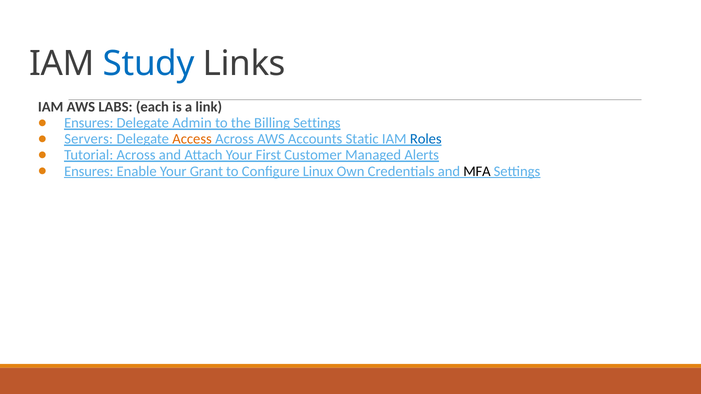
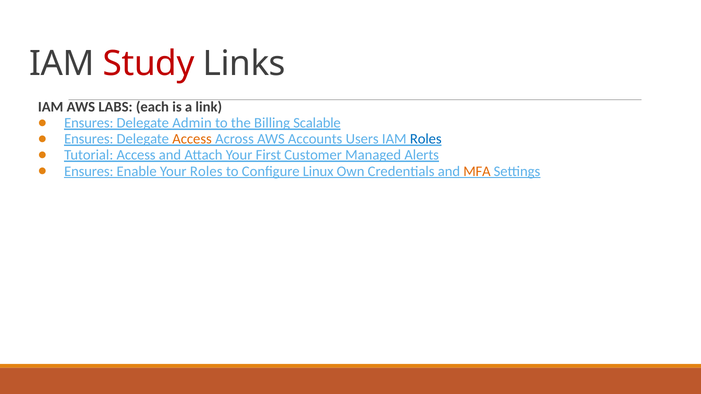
Study colour: blue -> red (149, 64)
Billing Settings: Settings -> Scalable (317, 123)
Servers: Servers -> Ensures (89, 139)
Static: Static -> Users (362, 139)
Tutorial Across: Across -> Access (136, 155)
Your Grant: Grant -> Roles (206, 171)
MFA colour: black -> orange (477, 171)
